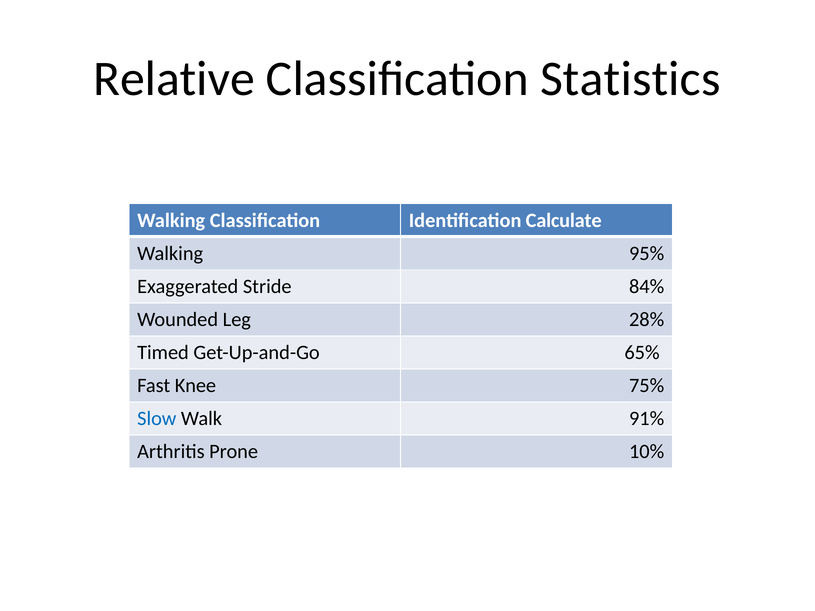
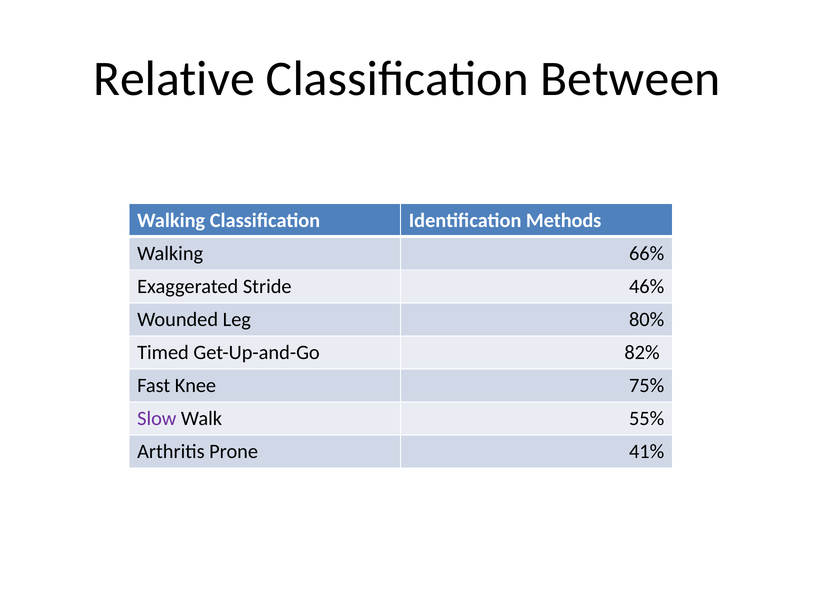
Statistics: Statistics -> Between (630, 79)
Calculate: Calculate -> Methods (564, 221)
95%: 95% -> 66% (647, 254)
84%: 84% -> 46% (647, 287)
28%: 28% -> 80% (647, 320)
65%: 65% -> 82% (642, 353)
Slow colour: blue -> purple (157, 419)
91%: 91% -> 55% (647, 419)
10%: 10% -> 41% (647, 452)
